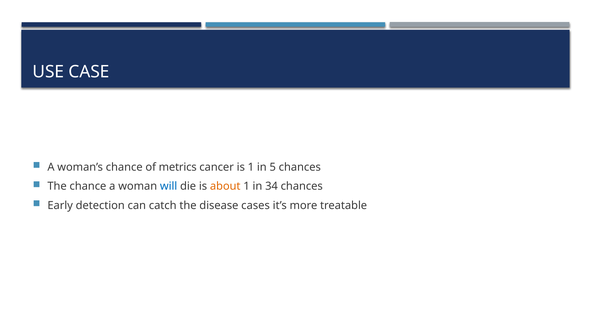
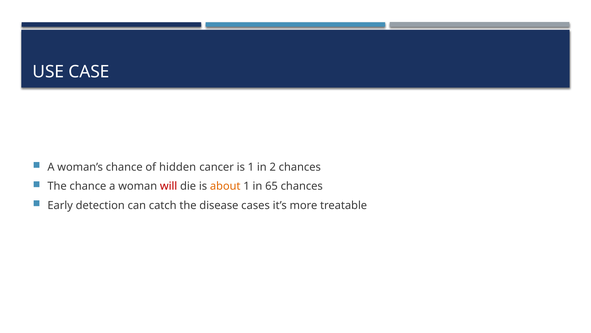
metrics: metrics -> hidden (178, 167)
5: 5 -> 2 (273, 167)
will colour: blue -> red (169, 186)
34: 34 -> 65 (271, 186)
